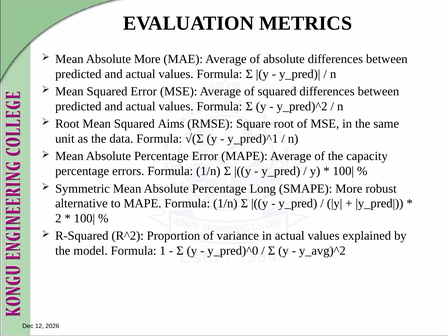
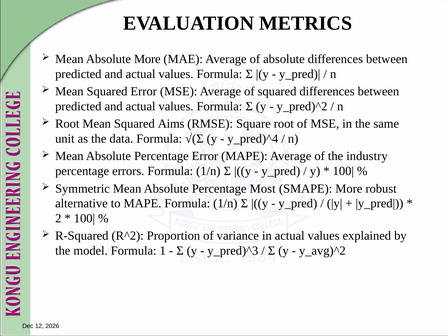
y_pred)^1: y_pred)^1 -> y_pred)^4 (253, 139)
capacity: capacity -> industry (367, 156)
Long: Long -> Most (263, 189)
y_pred)^0: y_pred)^0 -> y_pred)^3 (233, 251)
